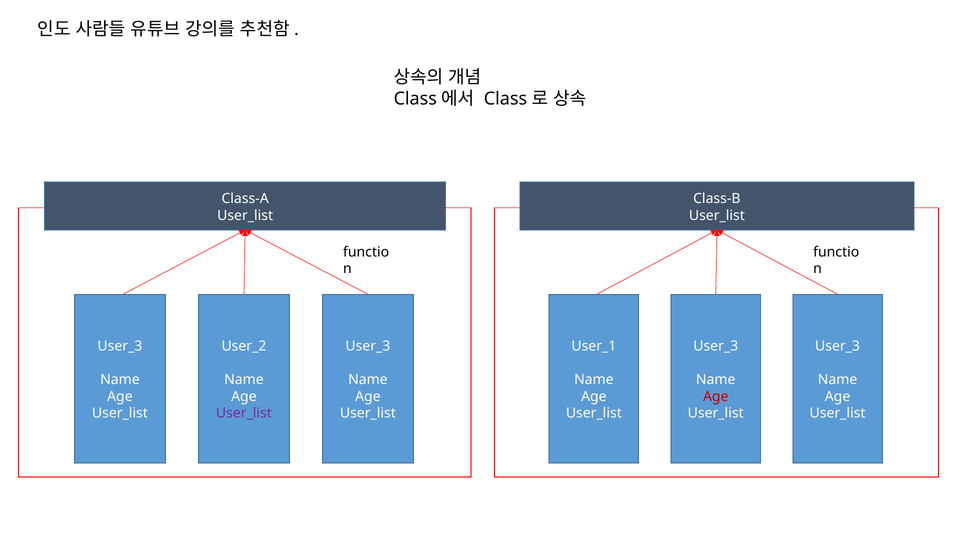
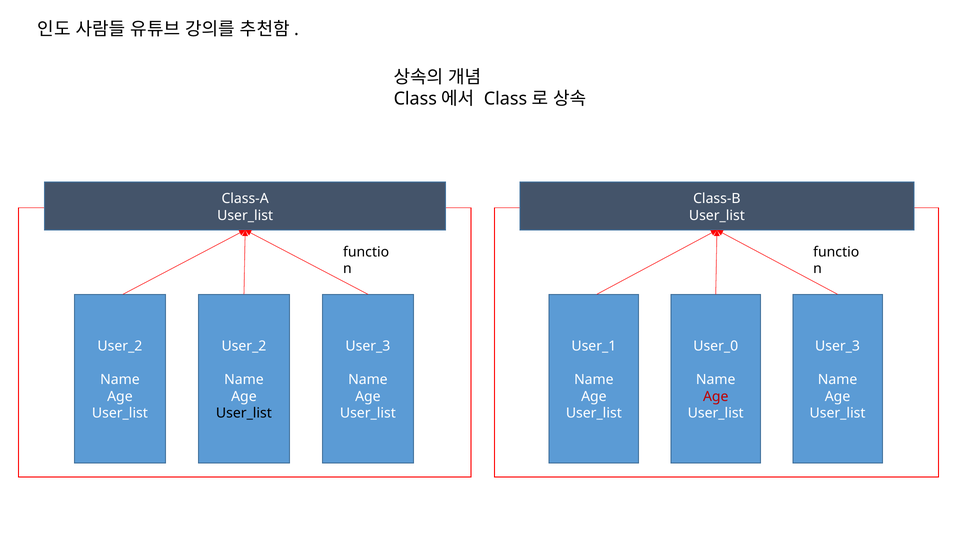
User_3: User_3 -> User_2 (120, 346)
User_3: User_3 -> User_0 (716, 346)
User_list colour: purple -> black (244, 414)
